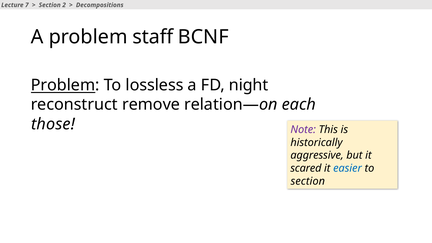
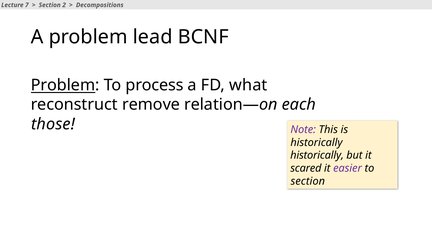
staff: staff -> lead (153, 37)
lossless: lossless -> process (155, 85)
night: night -> what (248, 85)
aggressive: aggressive -> historically (317, 155)
easier colour: blue -> purple (348, 168)
